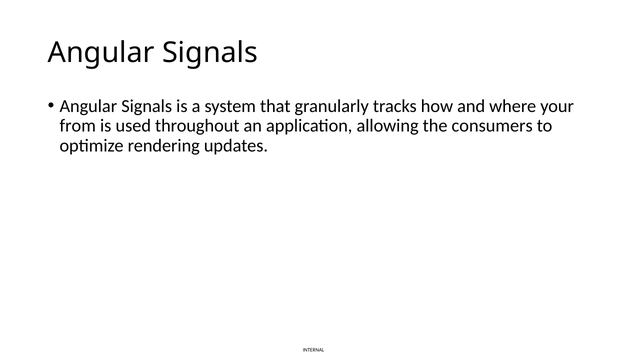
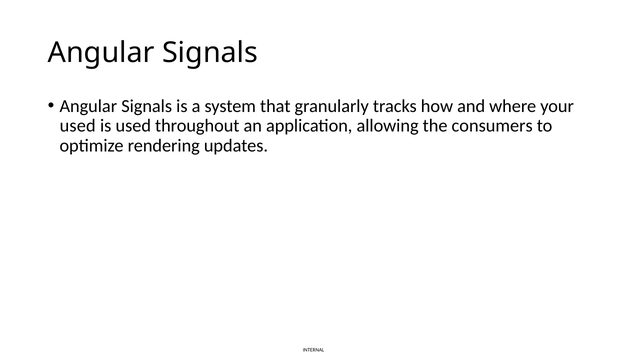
from: from -> used (78, 126)
